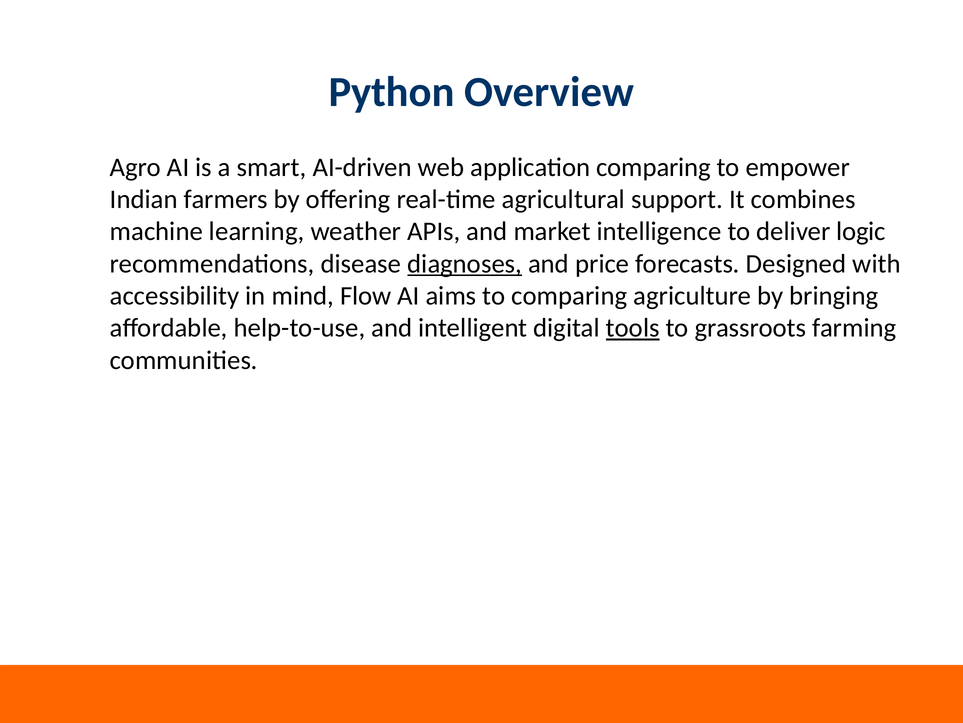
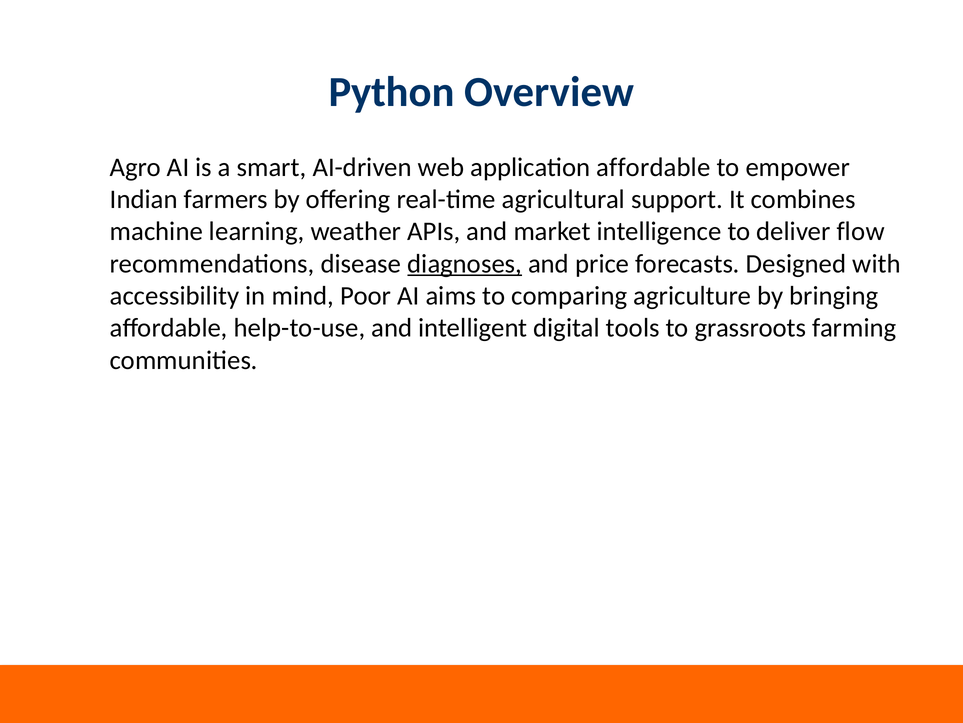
application comparing: comparing -> affordable (653, 167)
logic: logic -> flow (861, 231)
Flow: Flow -> Poor (366, 296)
tools underline: present -> none (633, 328)
